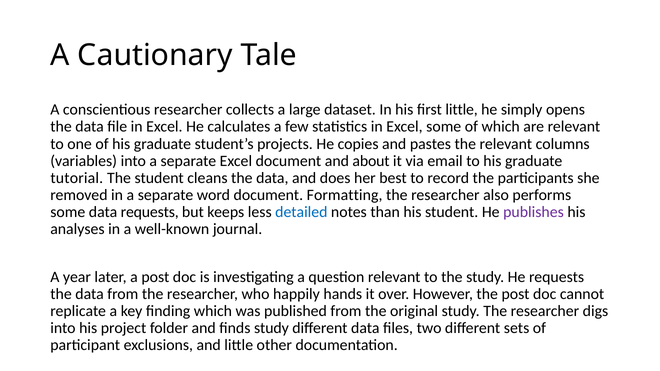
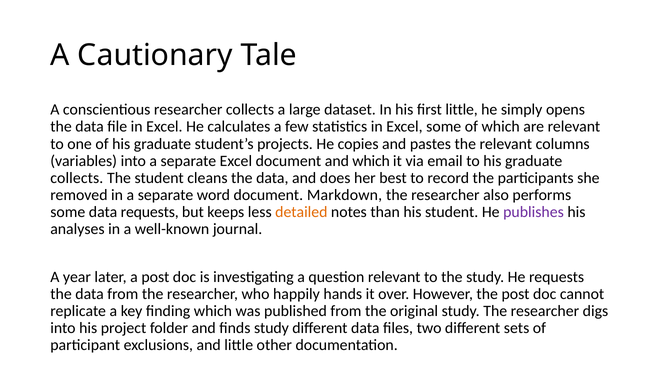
and about: about -> which (371, 161)
tutorial: tutorial -> collects (77, 178)
Formatting: Formatting -> Markdown (345, 195)
detailed colour: blue -> orange (301, 212)
